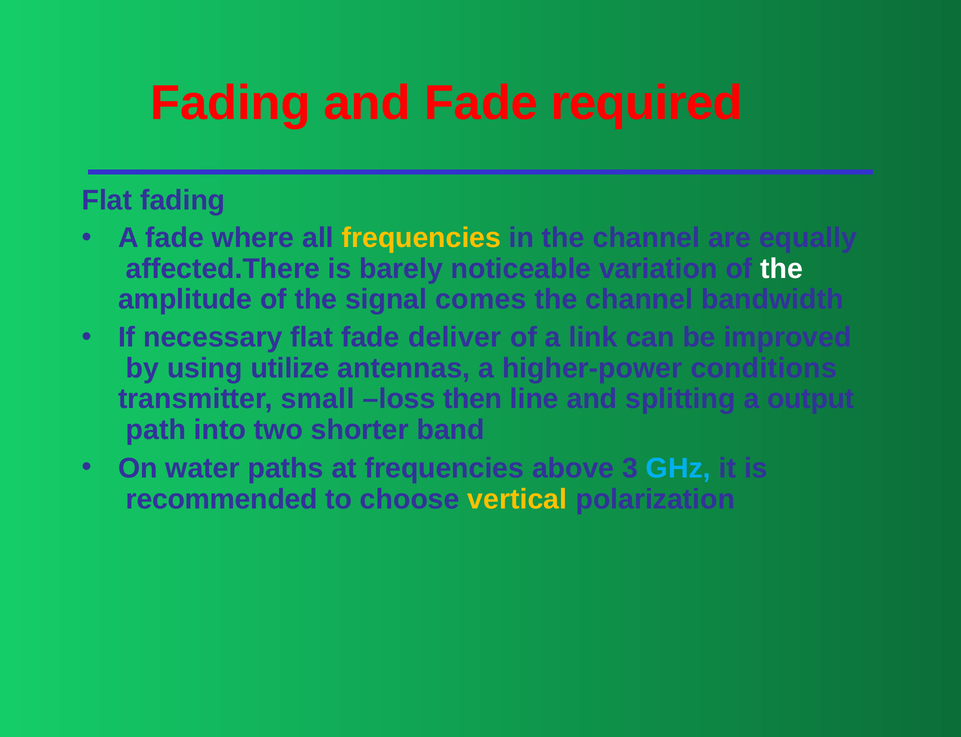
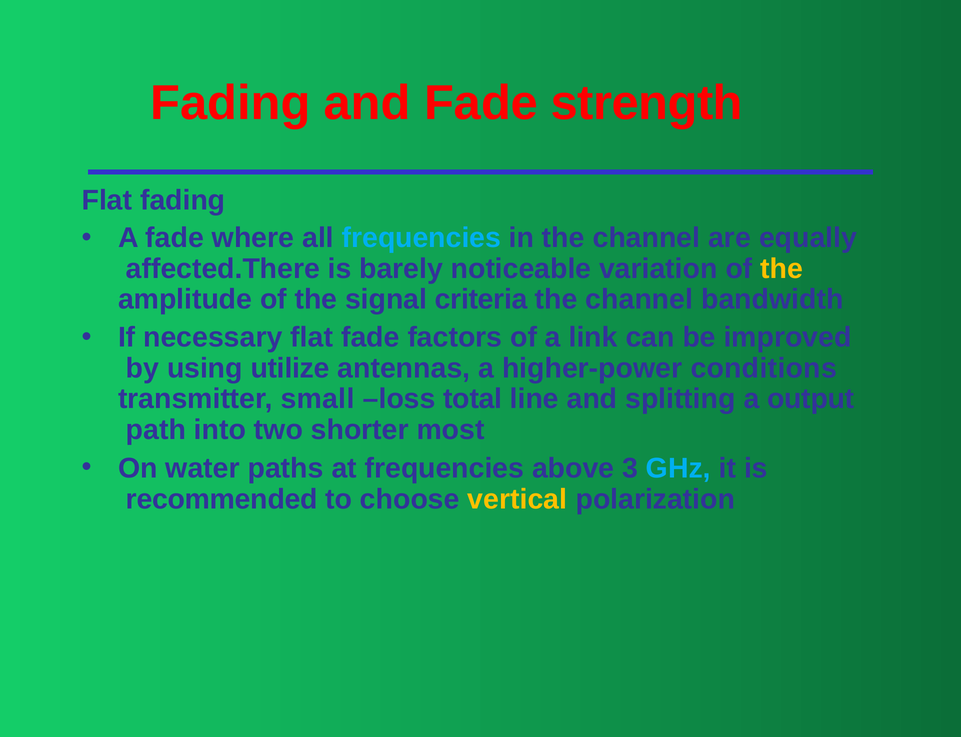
required: required -> strength (647, 103)
frequencies colour: yellow -> light blue (421, 238)
the colour: white -> yellow (782, 269)
comes: comes -> criteria (481, 299)
deliver: deliver -> factors (455, 337)
then: then -> total (473, 399)
band: band -> most (451, 430)
